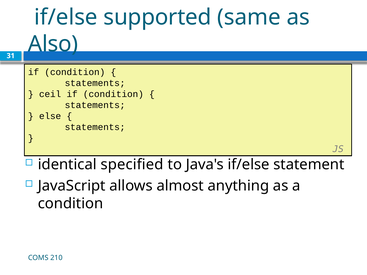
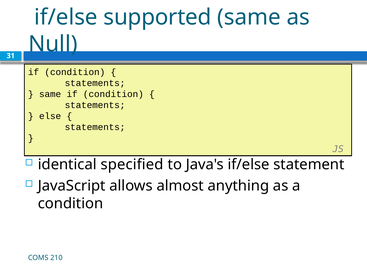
Also: Also -> Null (53, 44)
ceil: ceil -> same (50, 94)
